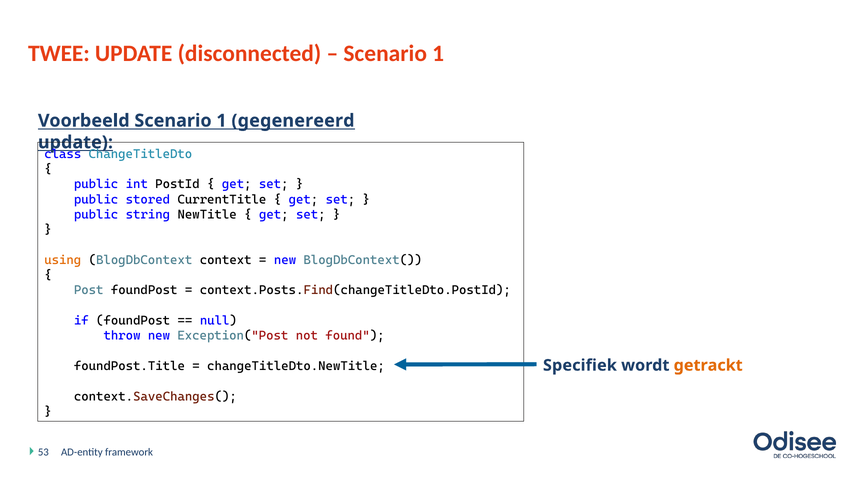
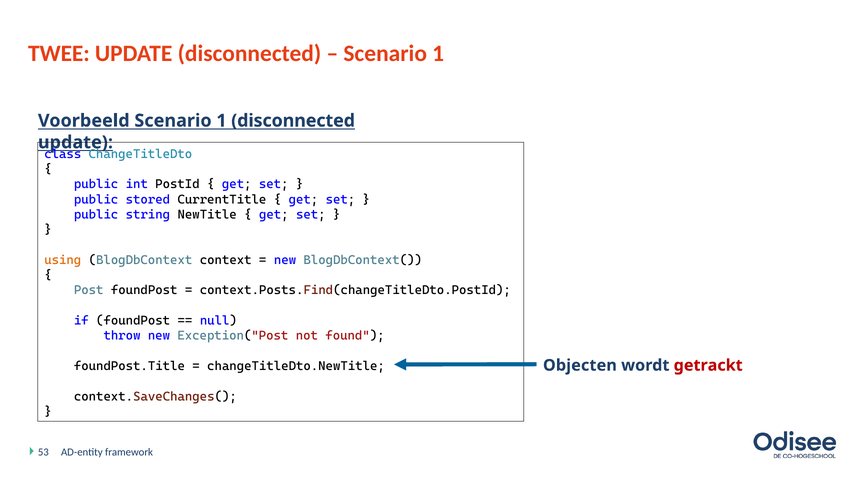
1 gegenereerd: gegenereerd -> disconnected (293, 121)
Specifiek: Specifiek -> Objecten (580, 365)
getrackt colour: orange -> red (708, 365)
